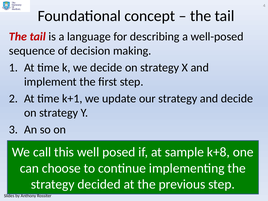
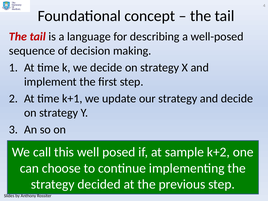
k+8: k+8 -> k+2 (218, 152)
